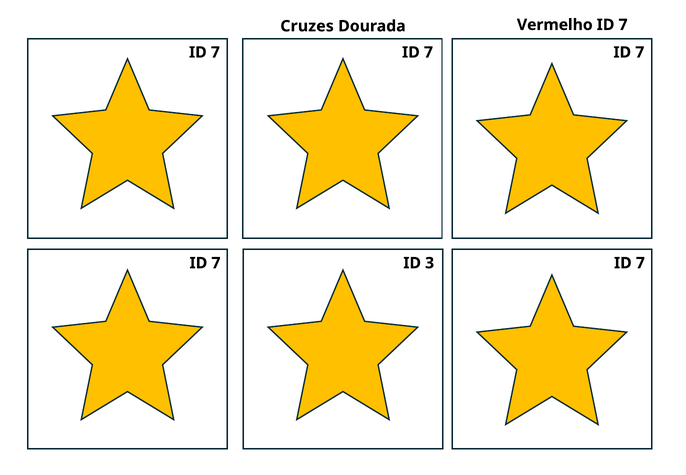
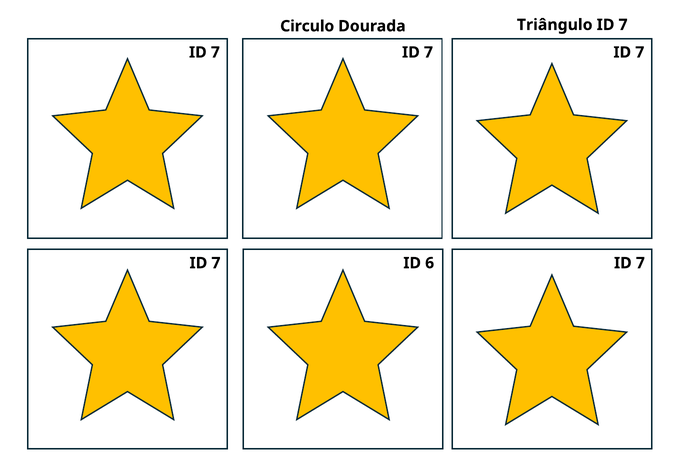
Vermelho: Vermelho -> Triângulo (555, 25)
Cruzes: Cruzes -> Circulo (307, 26)
3: 3 -> 6 (430, 263)
